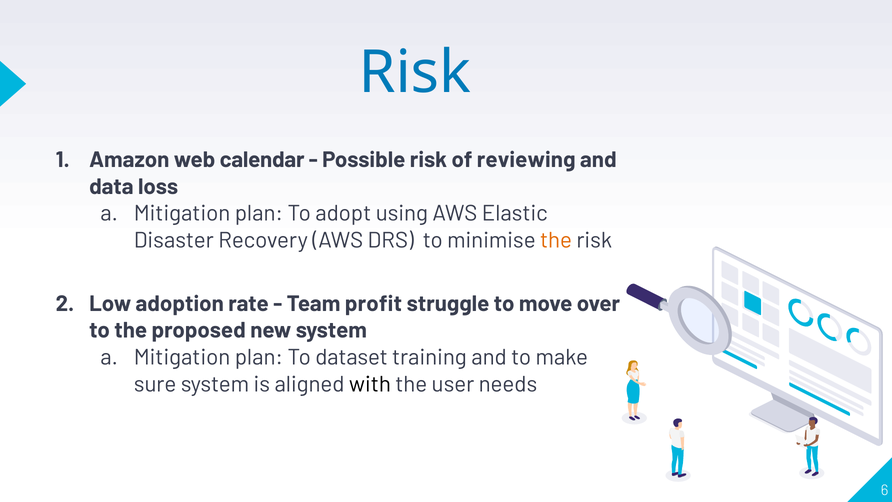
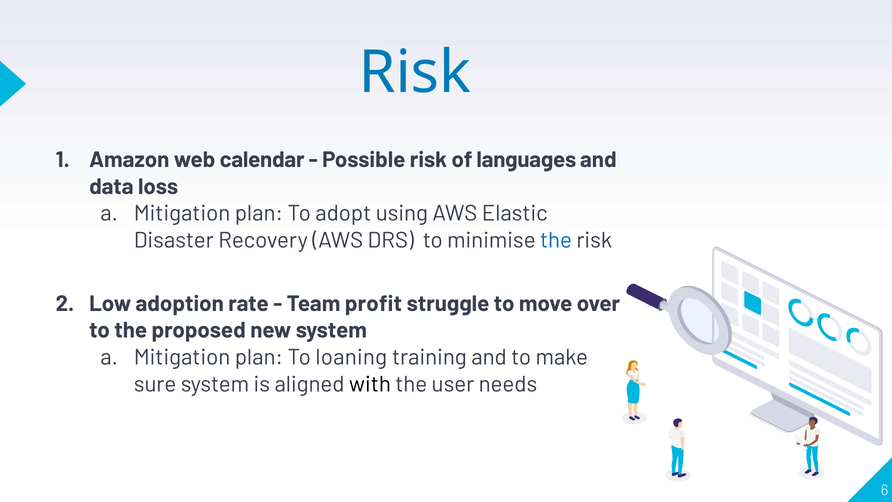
reviewing: reviewing -> languages (526, 160)
the colour: orange -> blue (556, 240)
dataset: dataset -> loaning (351, 357)
